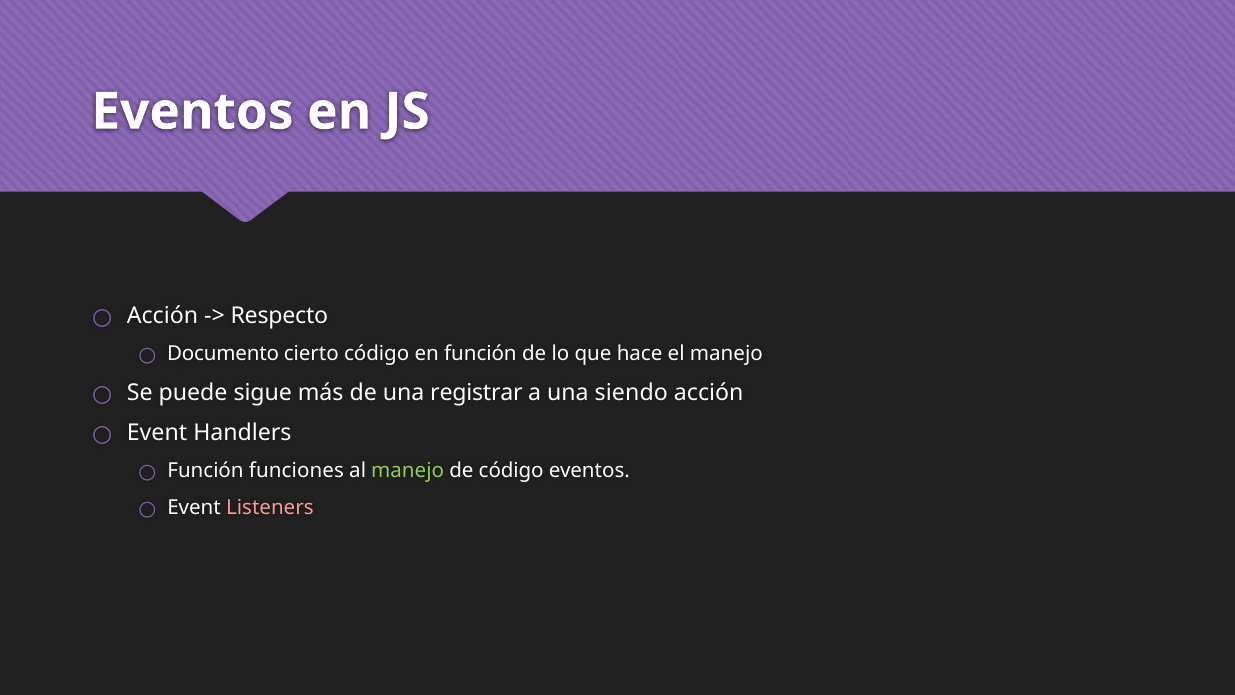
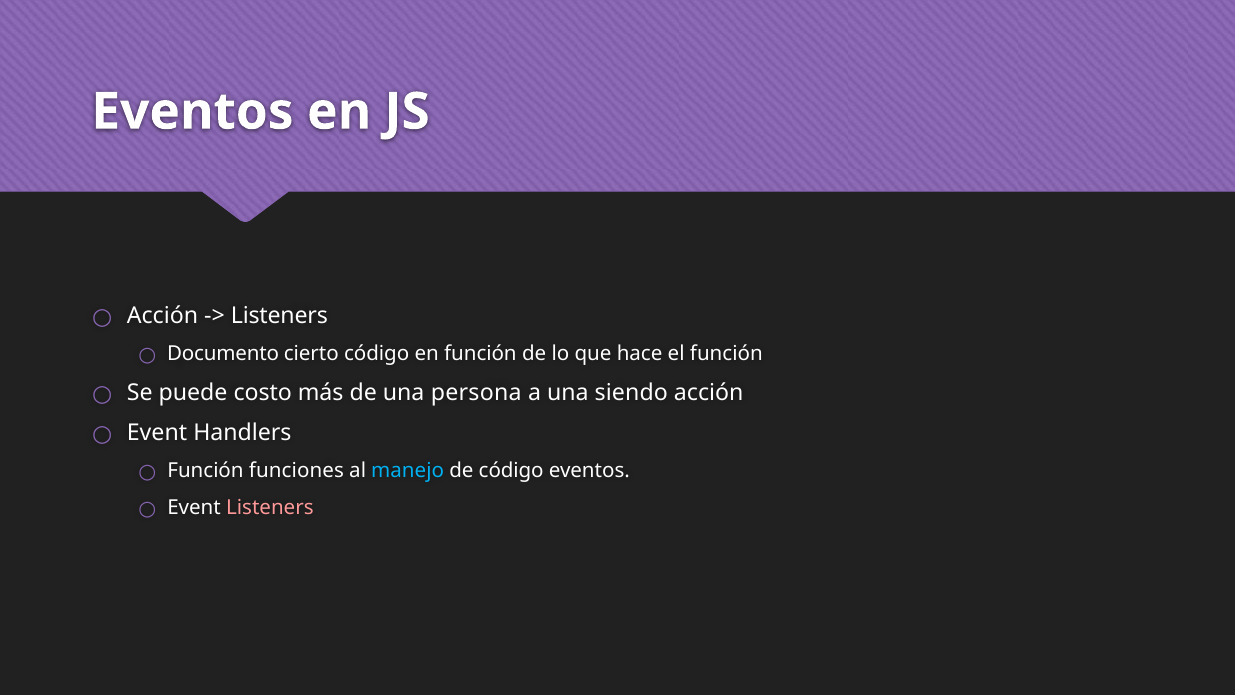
Respecto: Respecto -> Listeners (279, 316)
el manejo: manejo -> función (726, 354)
sigue: sigue -> costo (263, 393)
registrar: registrar -> persona (476, 393)
manejo colour: light green -> light blue (408, 471)
